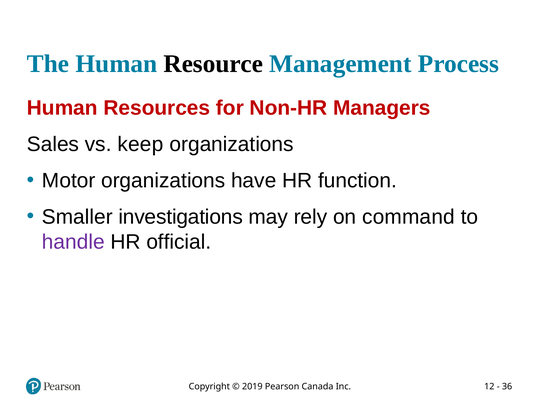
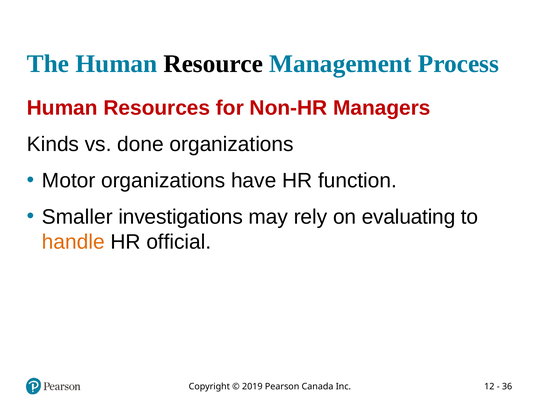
Sales: Sales -> Kinds (53, 144)
keep: keep -> done (141, 144)
command: command -> evaluating (409, 217)
handle colour: purple -> orange (73, 242)
